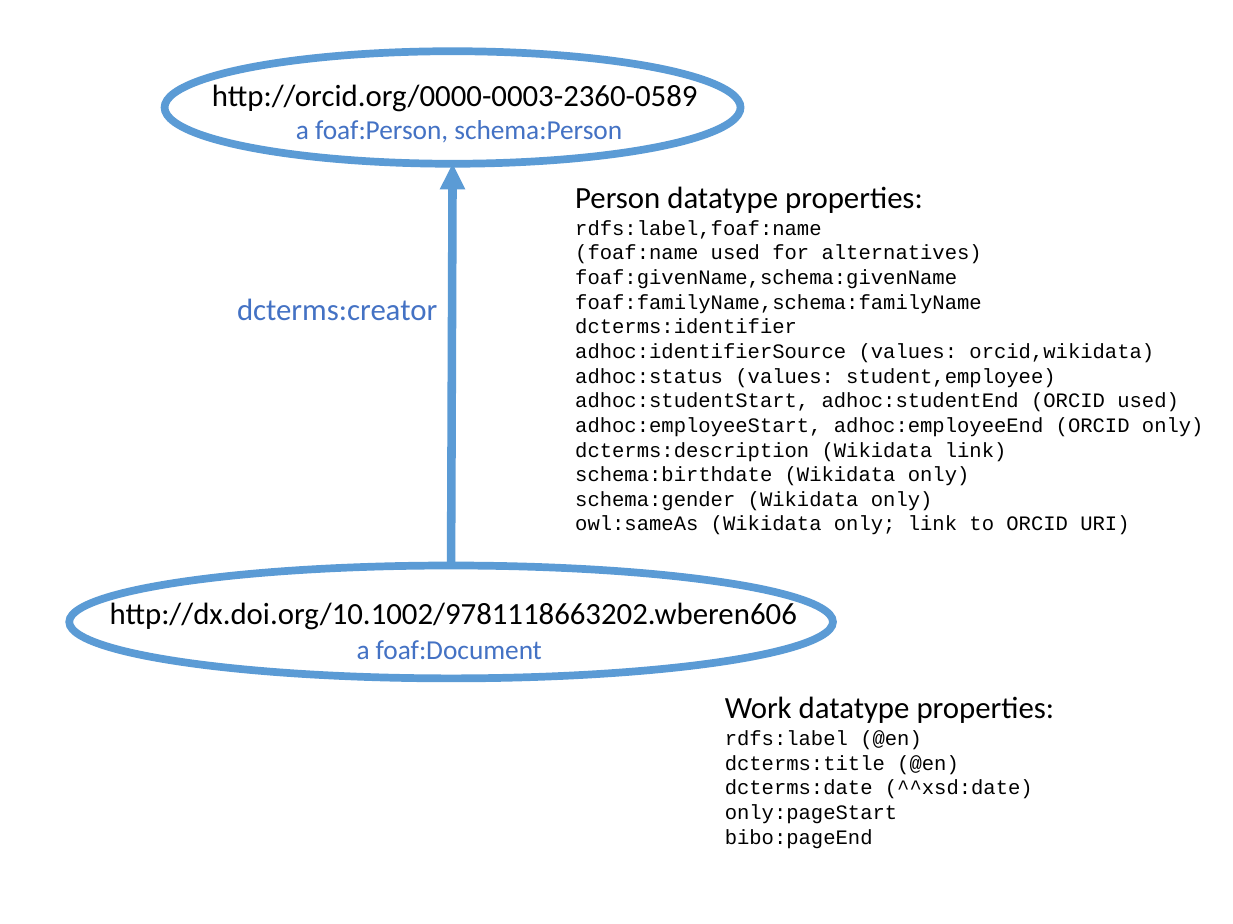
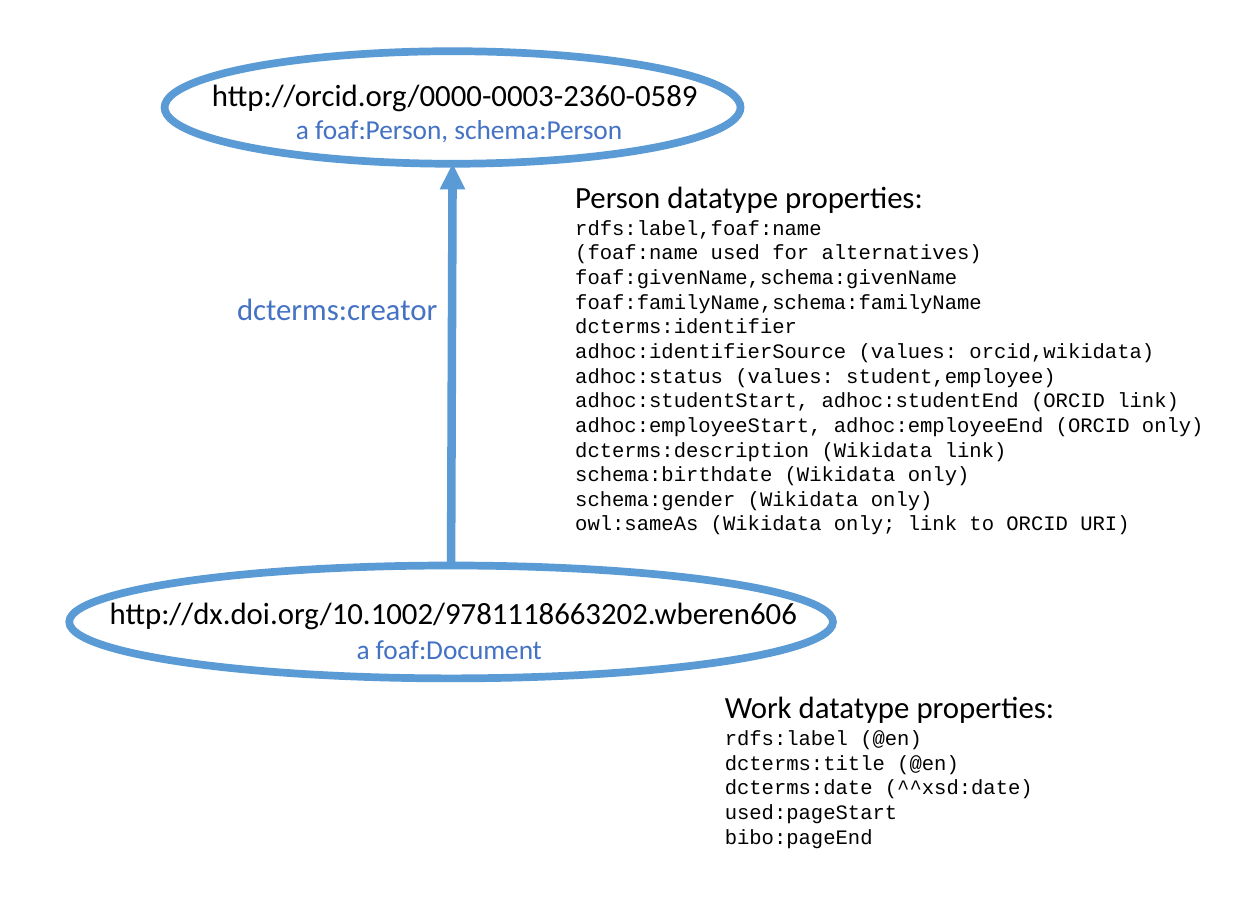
ORCID used: used -> link (1148, 401)
only:pageStart: only:pageStart -> used:pageStart (811, 813)
